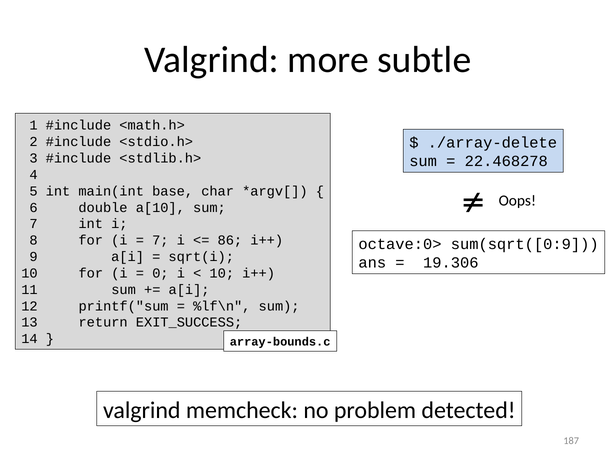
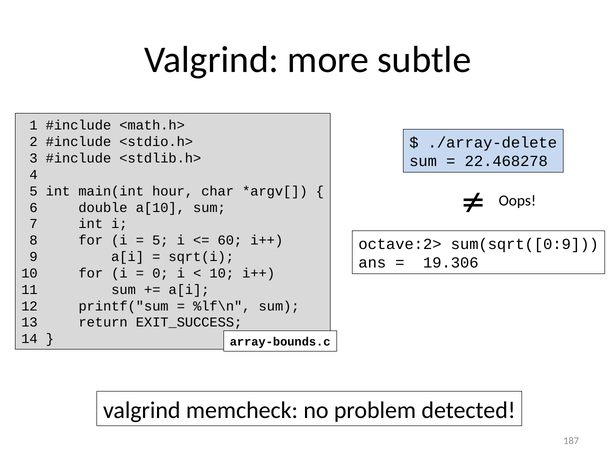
base: base -> hour (173, 191)
7: 7 -> 5 (160, 240)
86: 86 -> 60 (230, 240)
octave:0>: octave:0> -> octave:2> (400, 244)
